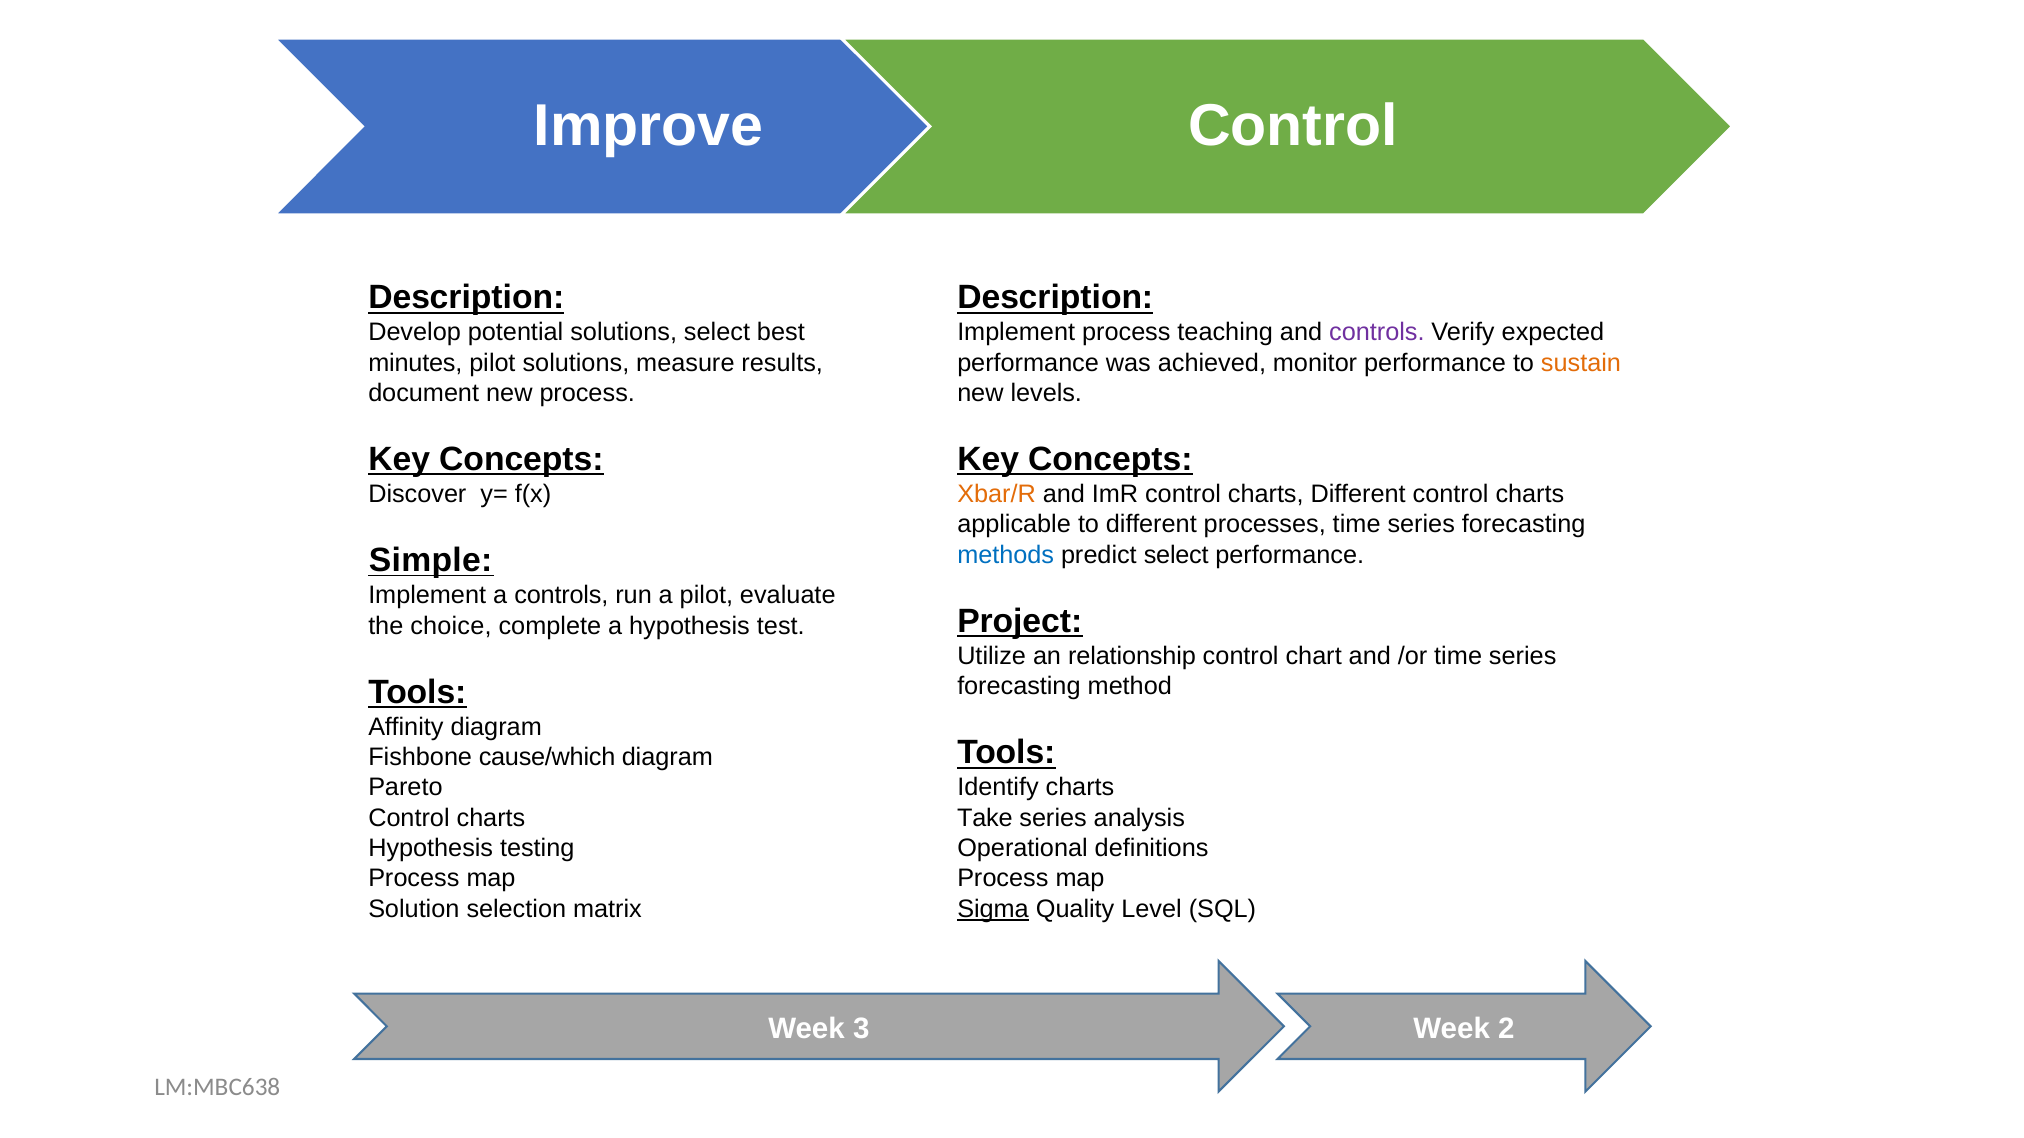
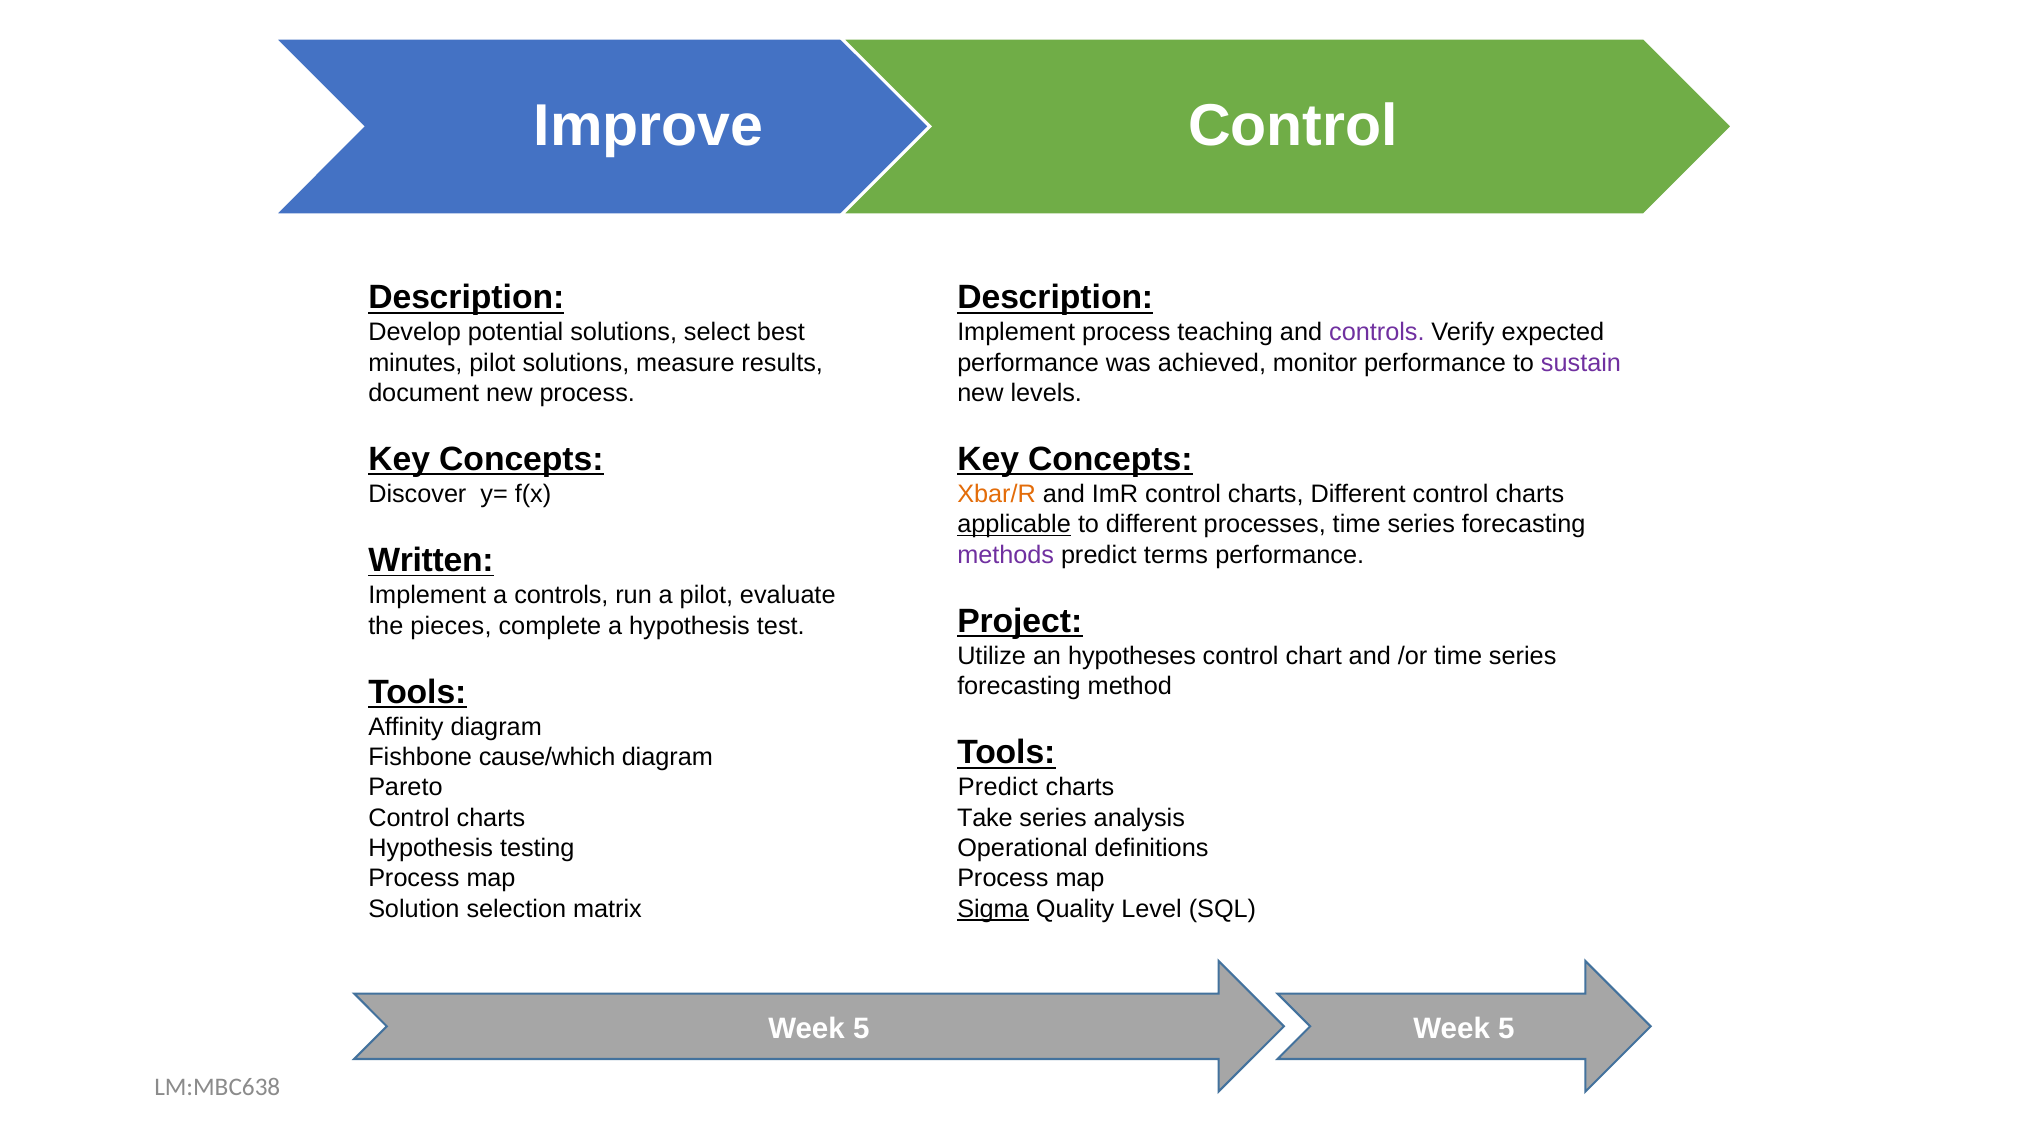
sustain colour: orange -> purple (1581, 363)
applicable underline: none -> present (1014, 525)
methods colour: blue -> purple (1006, 555)
predict select: select -> terms (1176, 555)
Simple: Simple -> Written (431, 561)
choice: choice -> pieces (451, 626)
relationship: relationship -> hypotheses (1132, 656)
Identify: Identify -> Predict (998, 788)
3: 3 -> 5 (861, 1029)
2: 2 -> 5 (1506, 1029)
